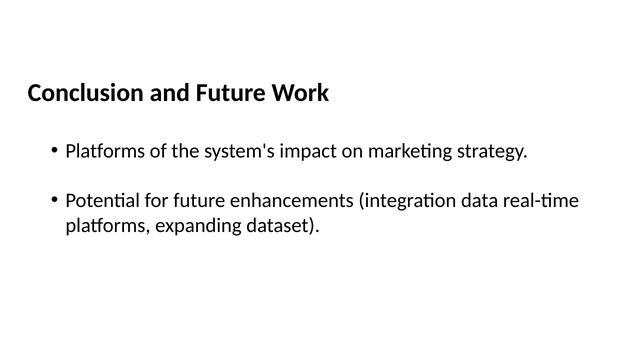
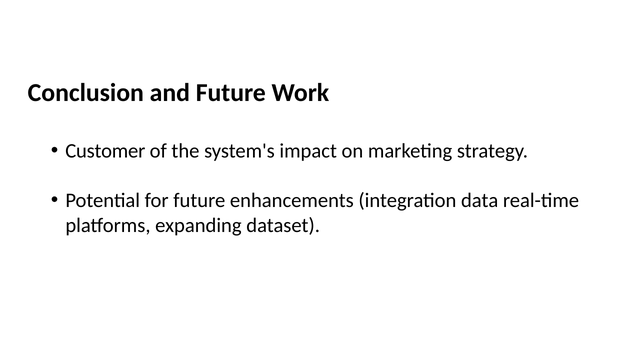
Platforms: Platforms -> Customer (105, 151)
